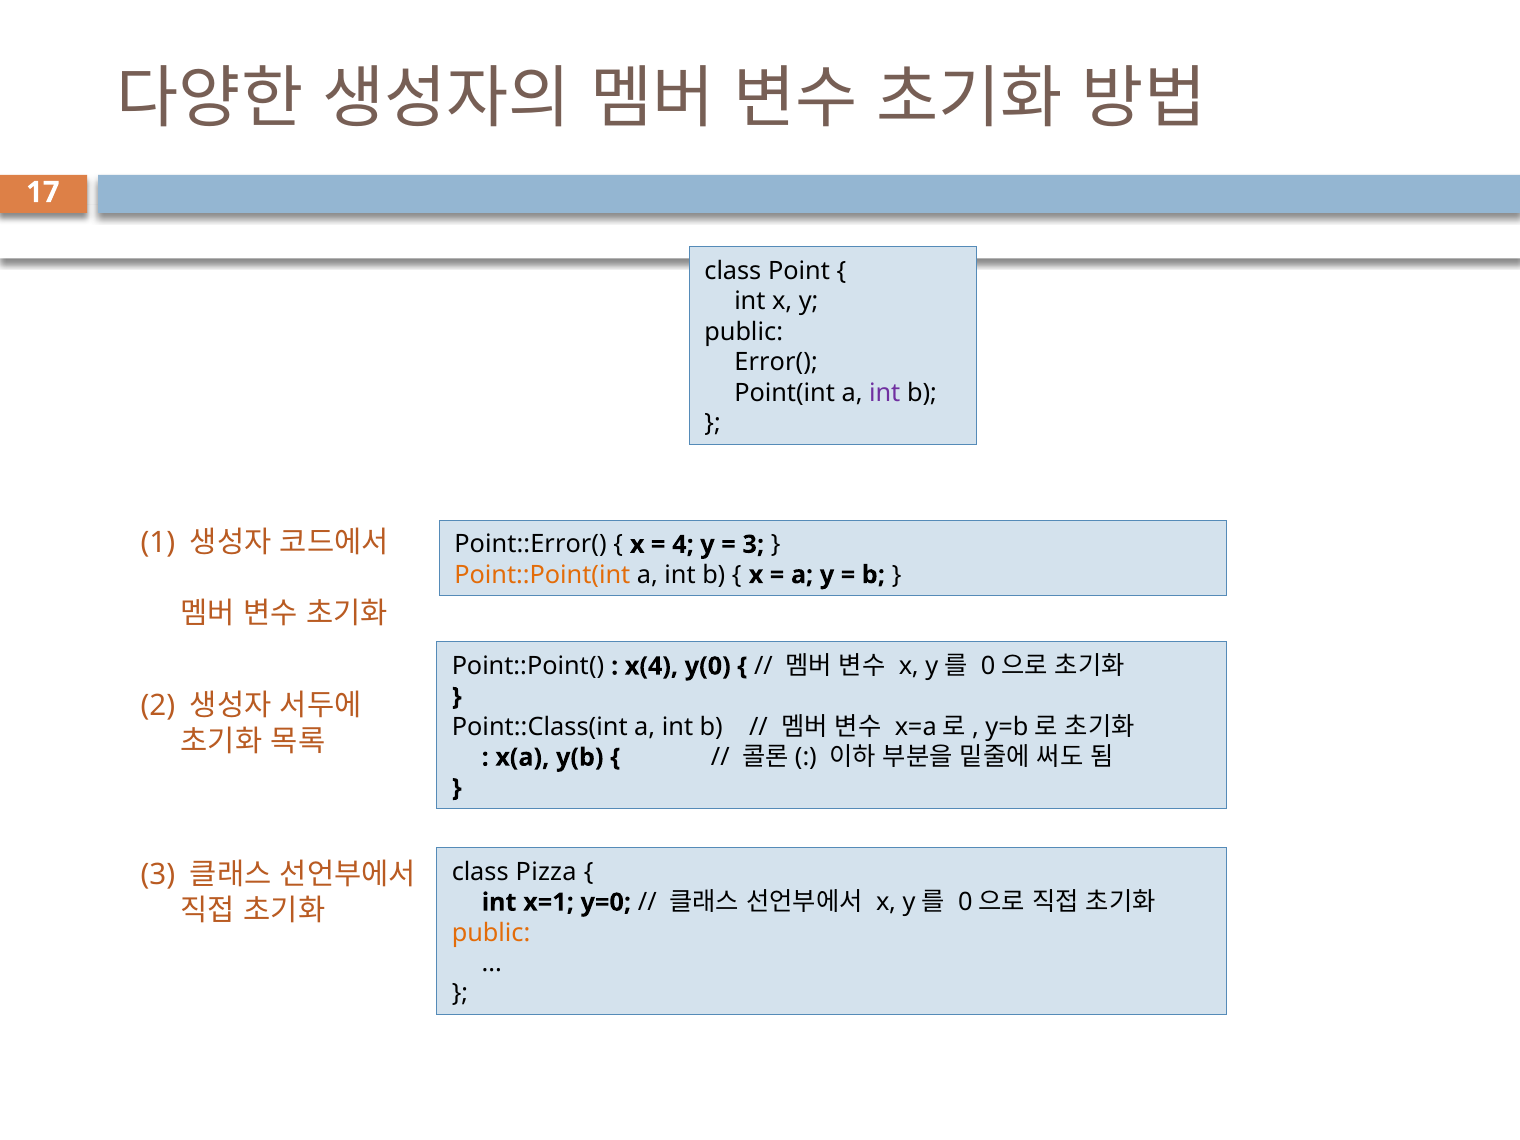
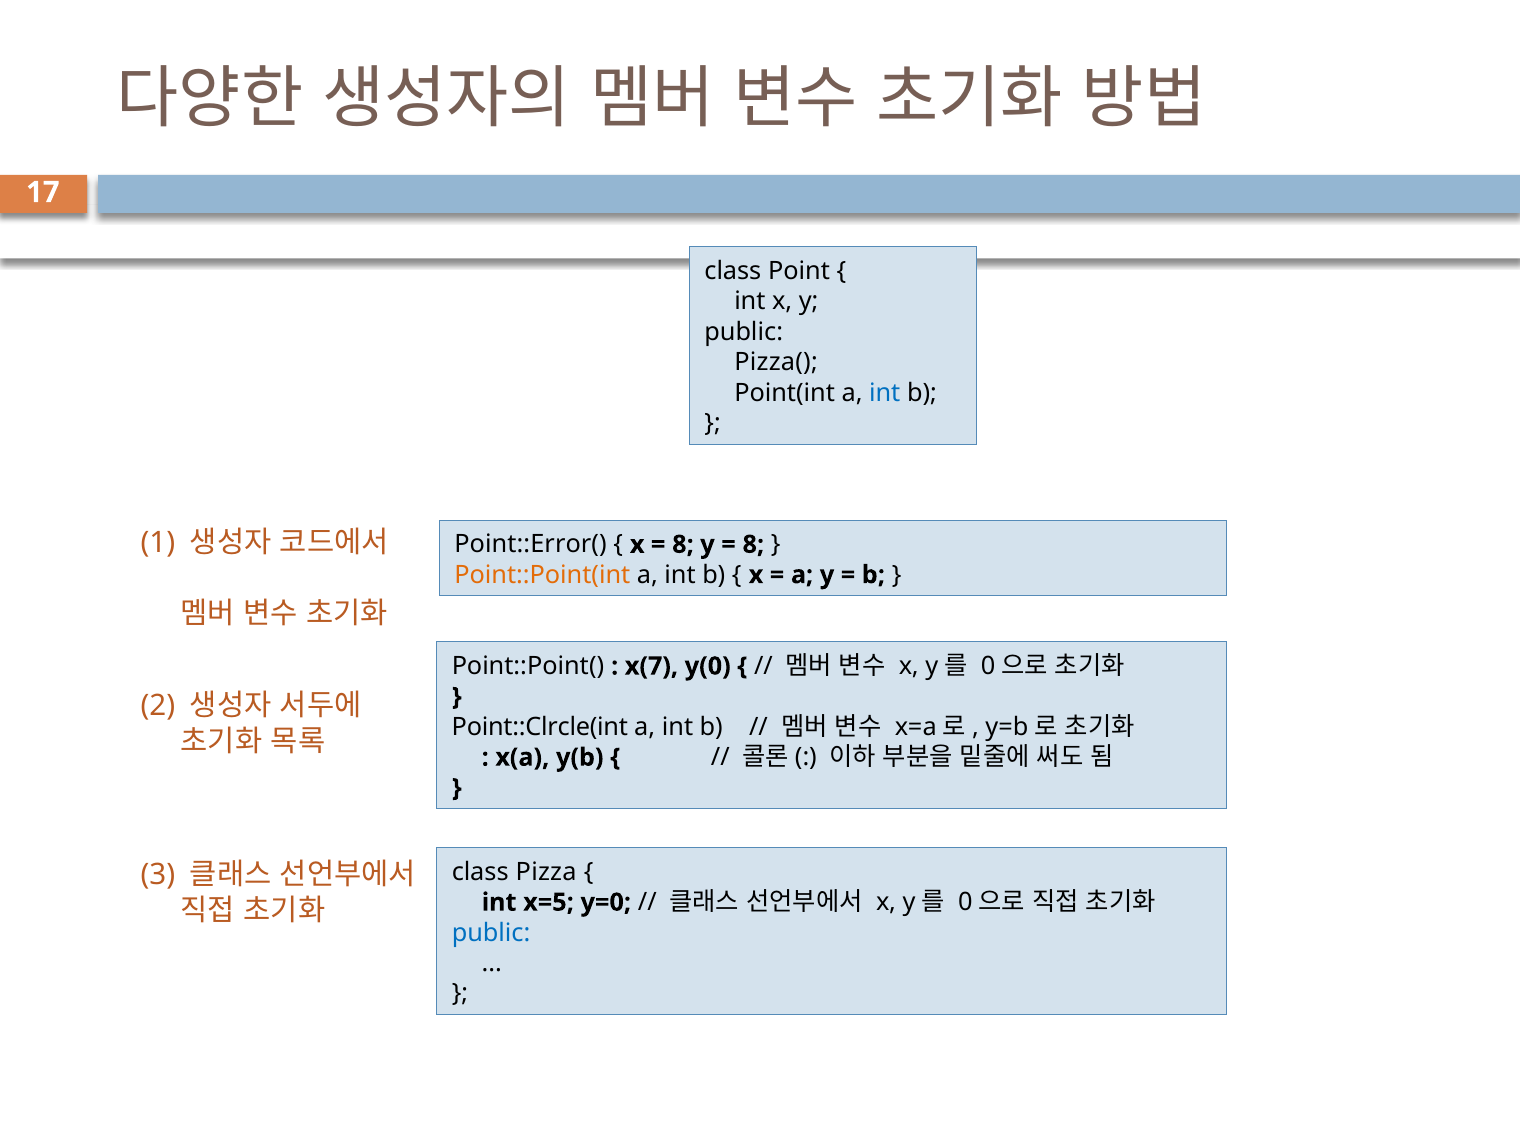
Error(: Error( -> Pizza( (776, 362)
int colour: purple -> blue (885, 393)
4: 4 -> 8 (683, 544)
3: 3 -> 8 (753, 544)
x(4: x(4 -> x(7 (651, 666)
Point::Class(int: Point::Class(int -> Point::Clrcle(int (540, 727)
x=1: x=1 -> x=5 (549, 902)
public colour: orange -> blue (491, 933)
